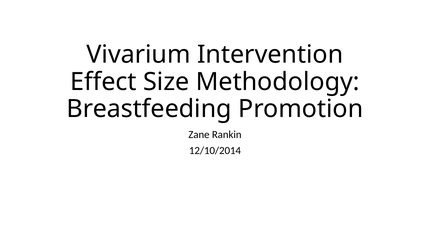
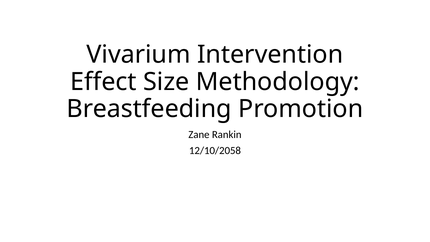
12/10/2014: 12/10/2014 -> 12/10/2058 (215, 150)
